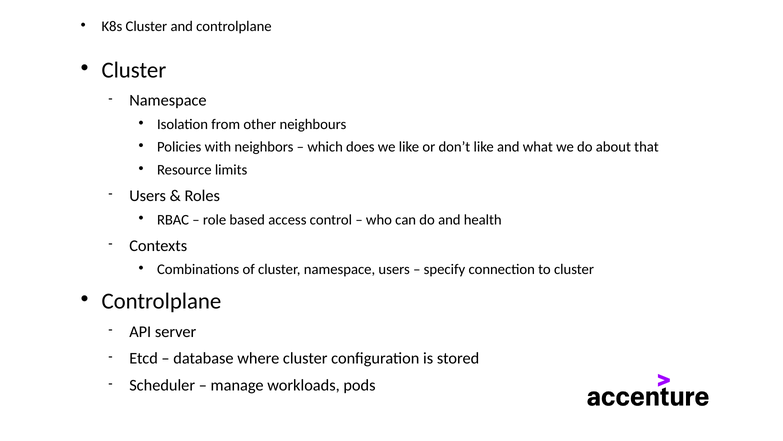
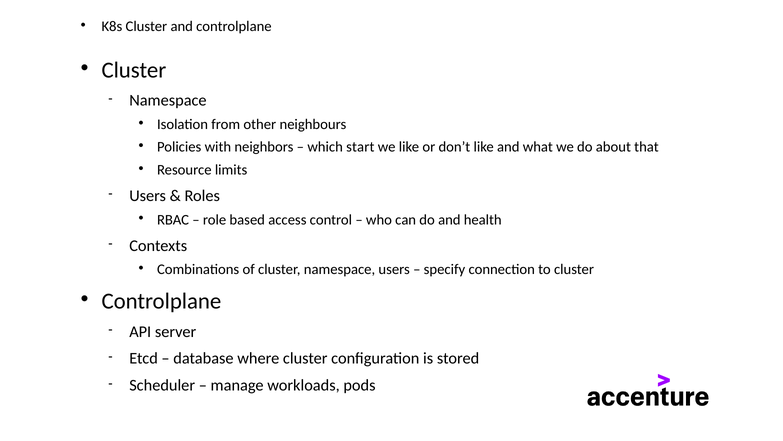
does: does -> start (360, 147)
